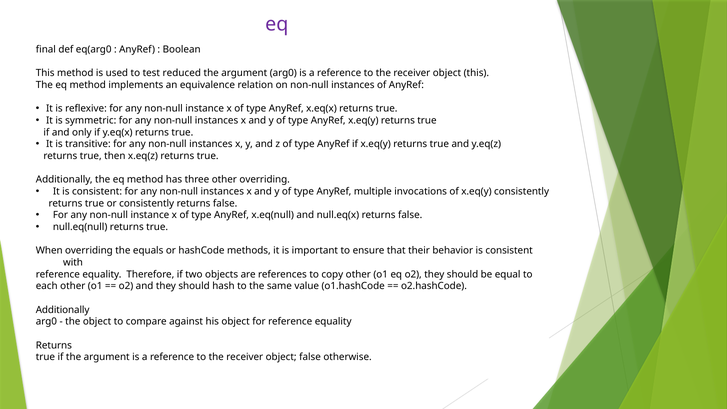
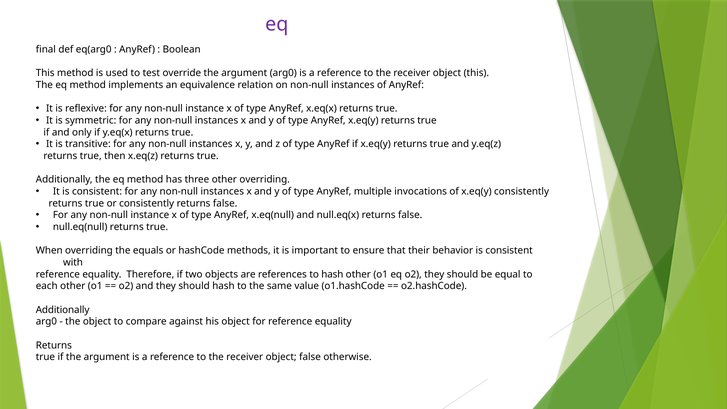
reduced: reduced -> override (182, 73)
to copy: copy -> hash (332, 274)
